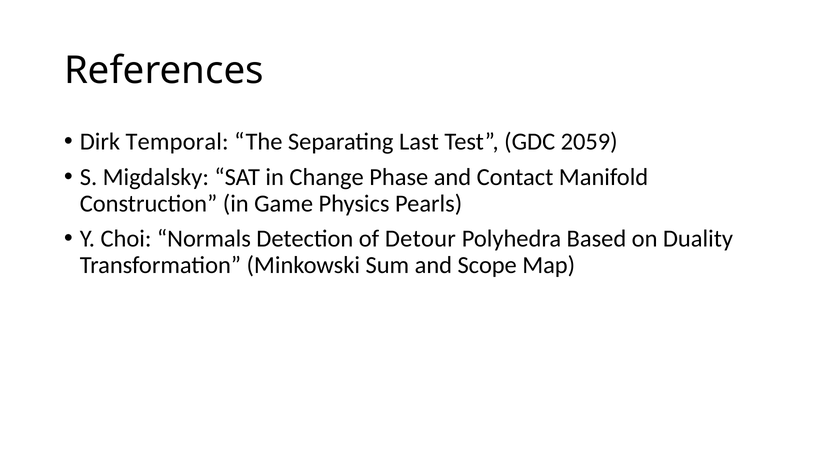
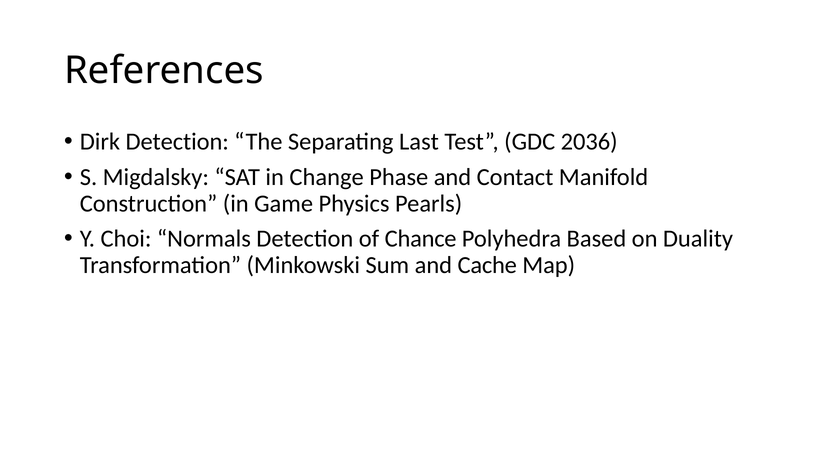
Dirk Temporal: Temporal -> Detection (177, 142)
2059: 2059 -> 2036 (589, 142)
Detour: Detour -> Chance (421, 239)
Scope: Scope -> Cache (487, 265)
